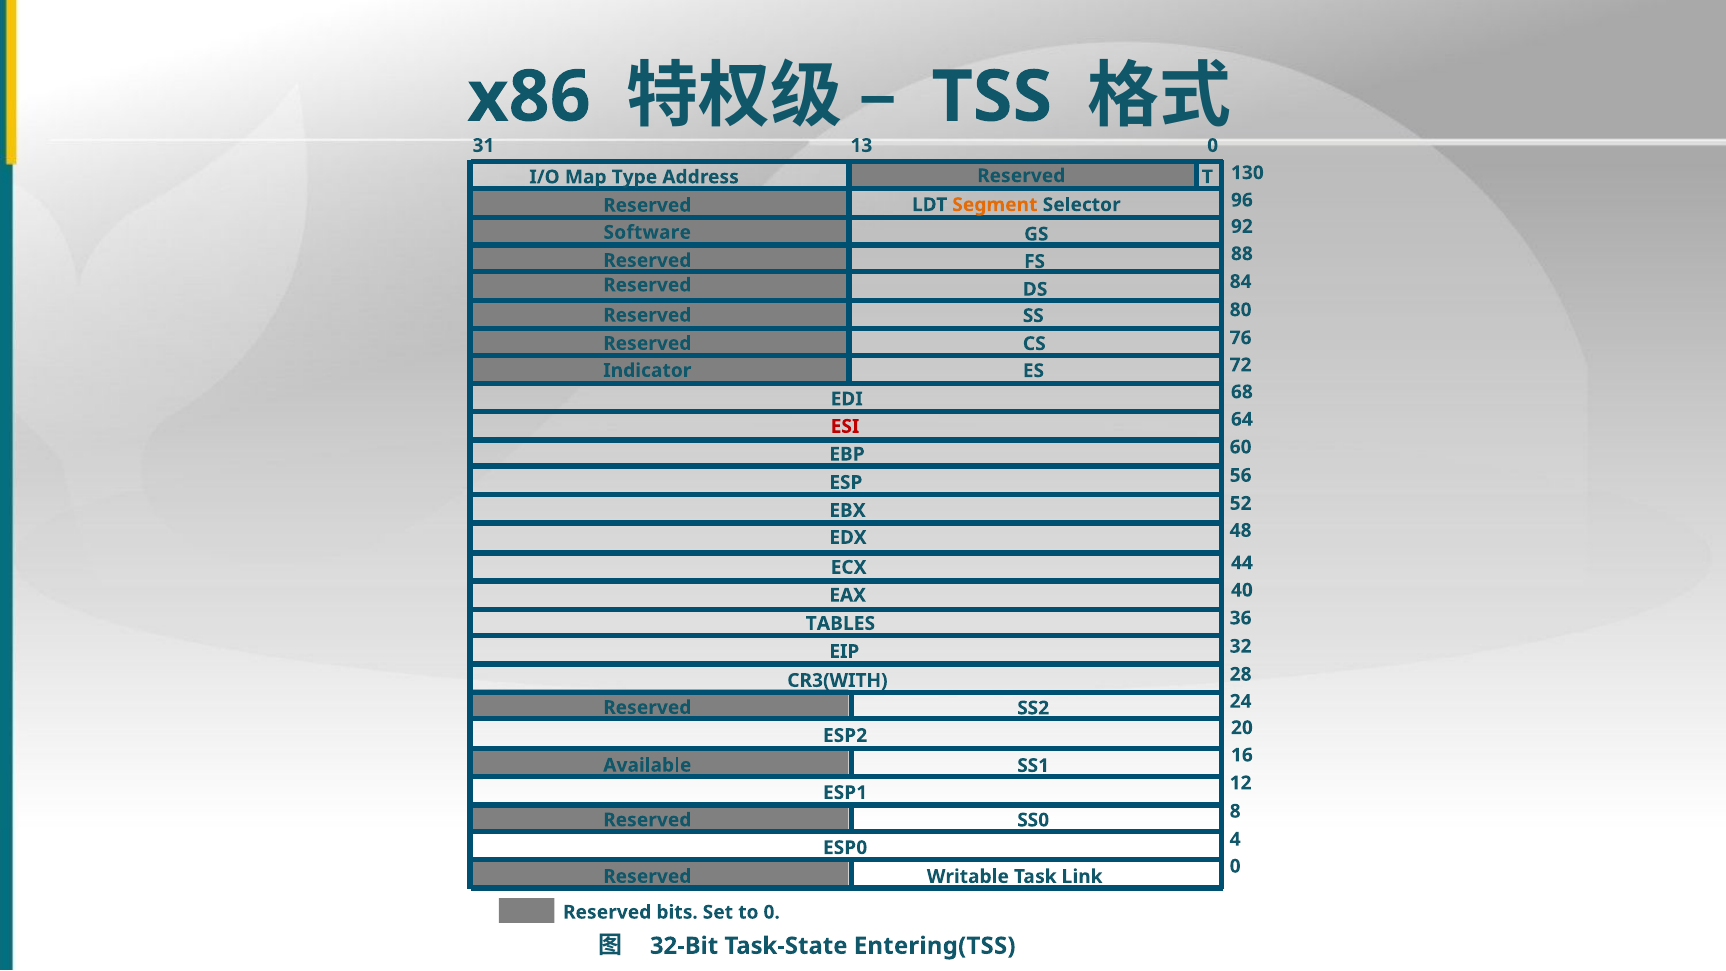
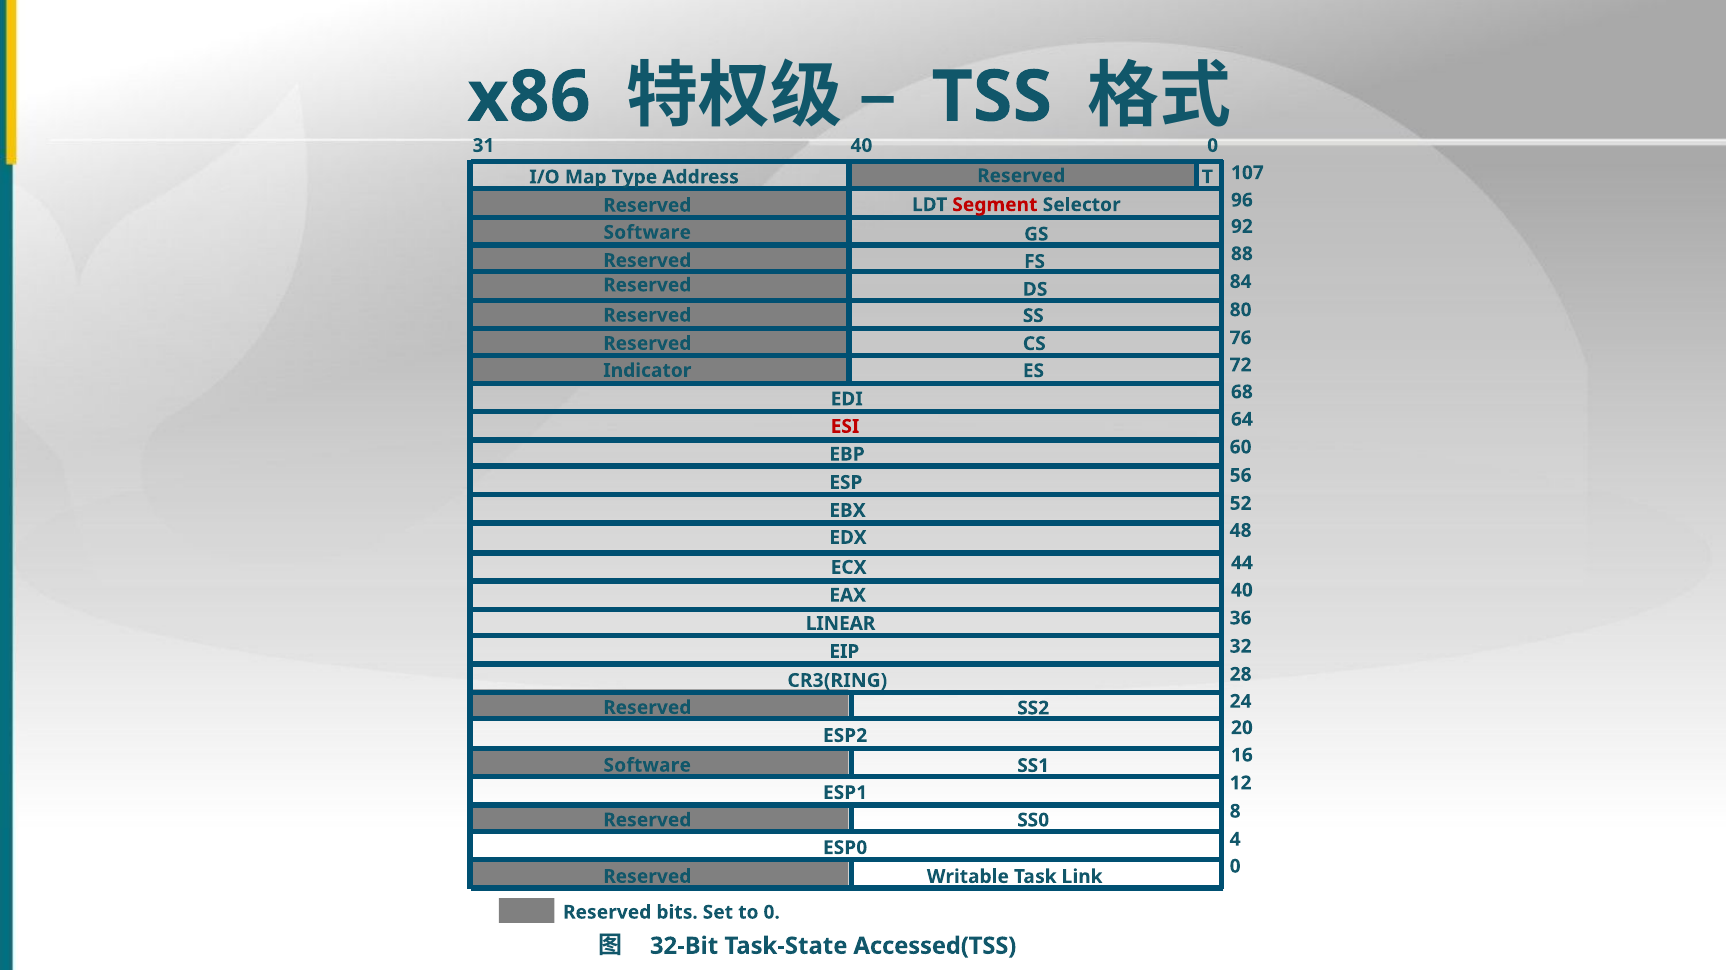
13: 13 -> 40 (861, 146)
130: 130 -> 107 (1247, 173)
Segment colour: orange -> red (995, 205)
TABLES: TABLES -> LINEAR (841, 623)
CR3(WITH: CR3(WITH -> CR3(RING (837, 680)
Available: Available -> Software (647, 765)
Entering(TSS: Entering(TSS -> Accessed(TSS (935, 946)
